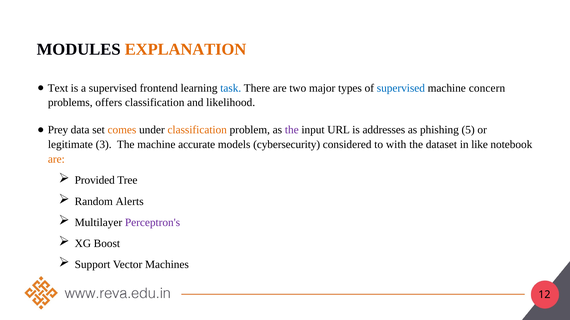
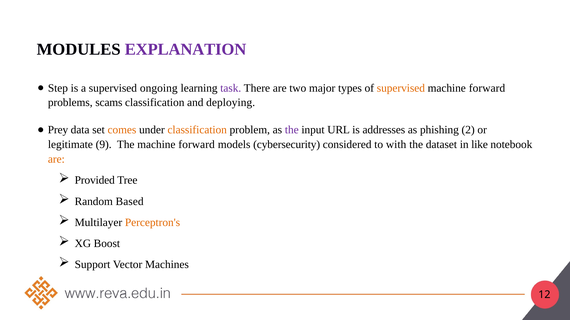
EXPLANATION colour: orange -> purple (186, 50)
Text: Text -> Step (58, 88)
frontend: frontend -> ongoing (159, 88)
task colour: blue -> purple (231, 88)
supervised colour: blue -> orange (401, 88)
concern: concern -> forward (487, 88)
offers: offers -> scams (109, 103)
likelihood: likelihood -> deploying (231, 103)
5: 5 -> 2 (468, 130)
3: 3 -> 9 (104, 145)
The machine accurate: accurate -> forward (197, 145)
Alerts: Alerts -> Based (130, 202)
Perceptron's colour: purple -> orange (153, 223)
